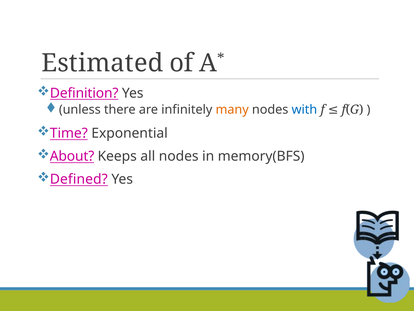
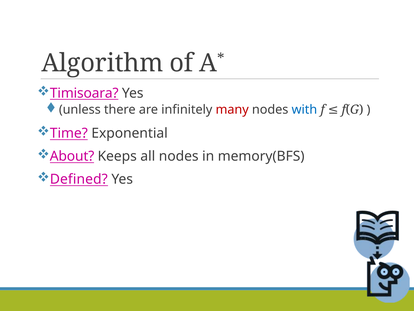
Estimated: Estimated -> Algorithm (102, 63)
Definition: Definition -> Timisoara (84, 93)
many colour: orange -> red (232, 110)
